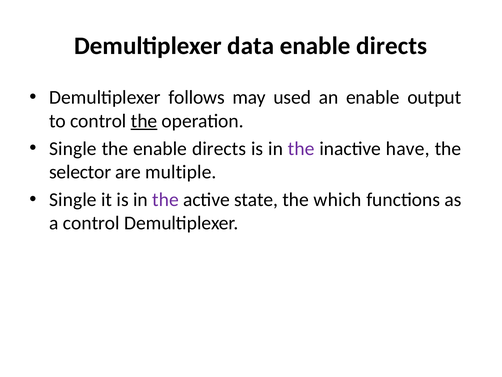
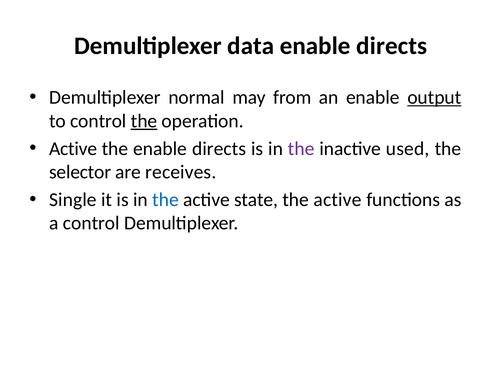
follows: follows -> normal (197, 97)
used: used -> from (292, 97)
output underline: none -> present (434, 97)
Single: Single -> Active (73, 148)
have: have -> used (408, 148)
multiple: multiple -> receives (181, 172)
the colour: purple -> blue (165, 199)
state the which: which -> active (338, 199)
